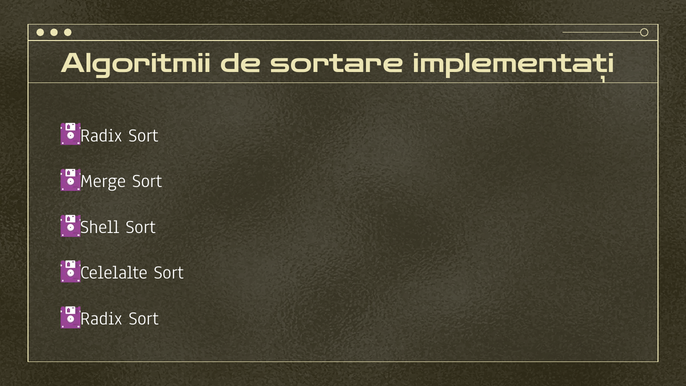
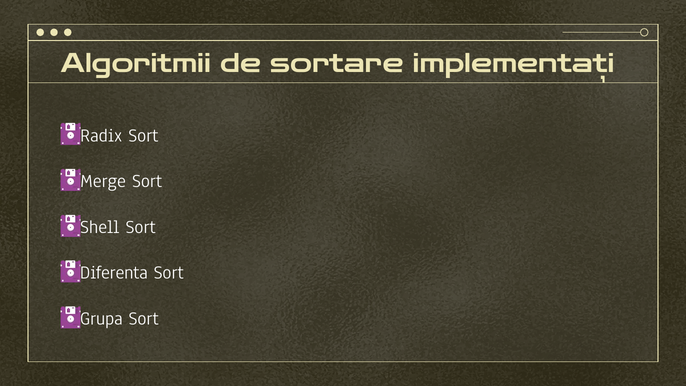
Celelalte: Celelalte -> Diferenta (114, 273)
Radix: Radix -> Grupa (101, 318)
